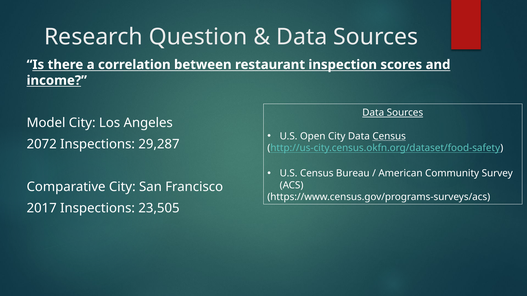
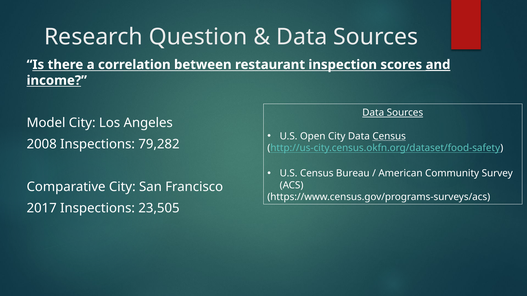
and underline: none -> present (438, 65)
2072: 2072 -> 2008 (42, 144)
29,287: 29,287 -> 79,282 (159, 144)
